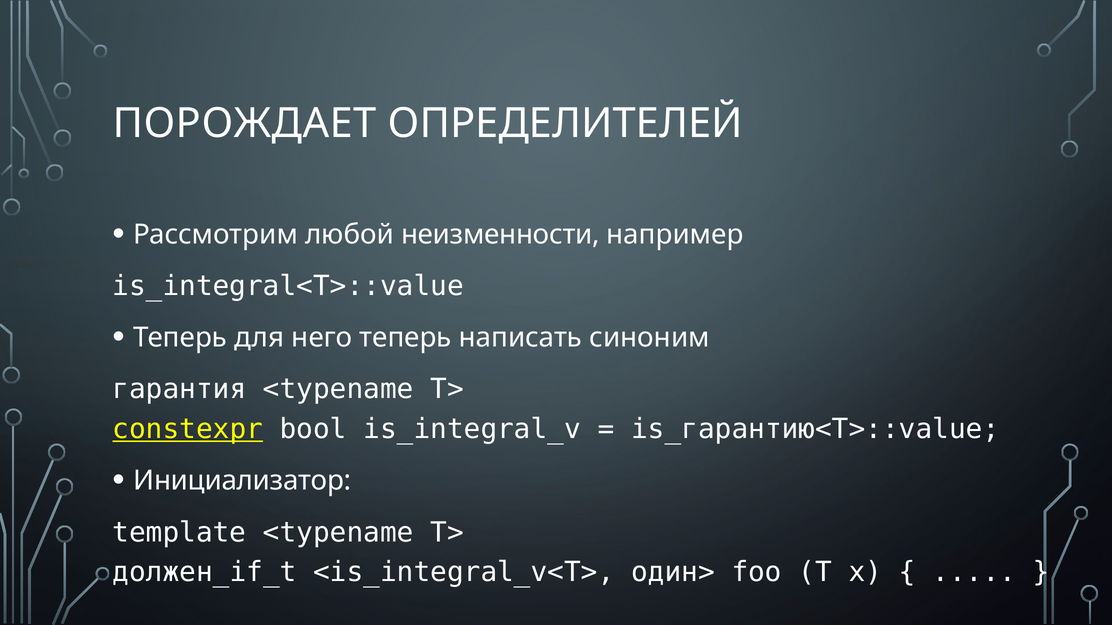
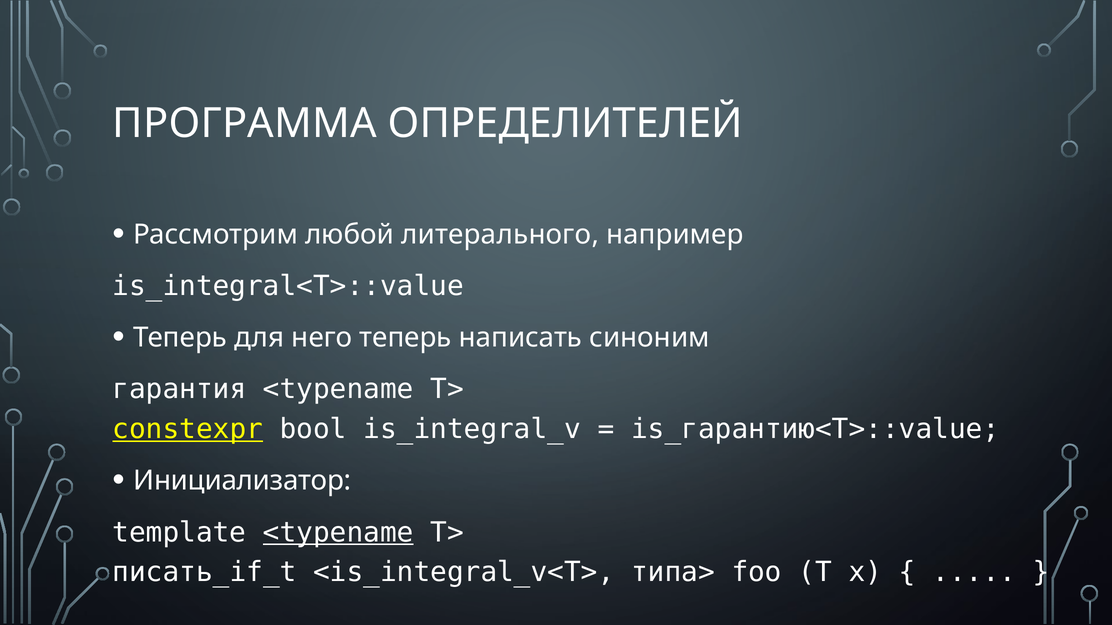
ПОРОЖДАЕТ: ПОРОЖДАЕТ -> ПРОГРАММА (245, 124)
неизменности: неизменности -> литерального (500, 235)
<typename underline: none -> present (338, 533)
должен_if_t: должен_if_t -> писать_if_t (204, 573)
один>: один> -> типа> (673, 573)
